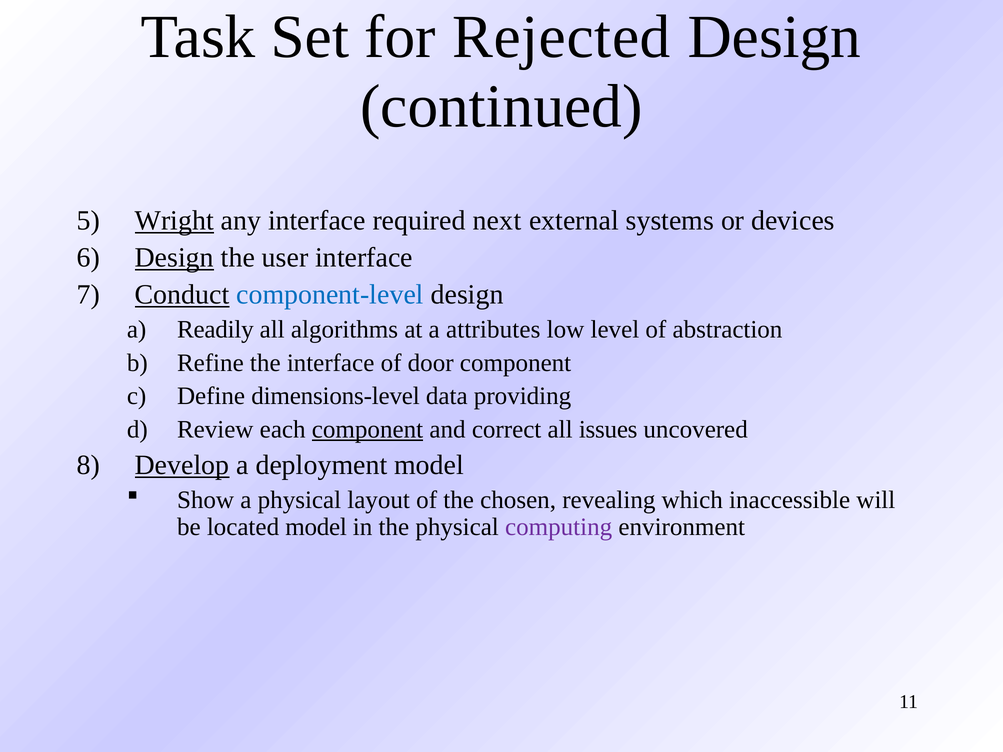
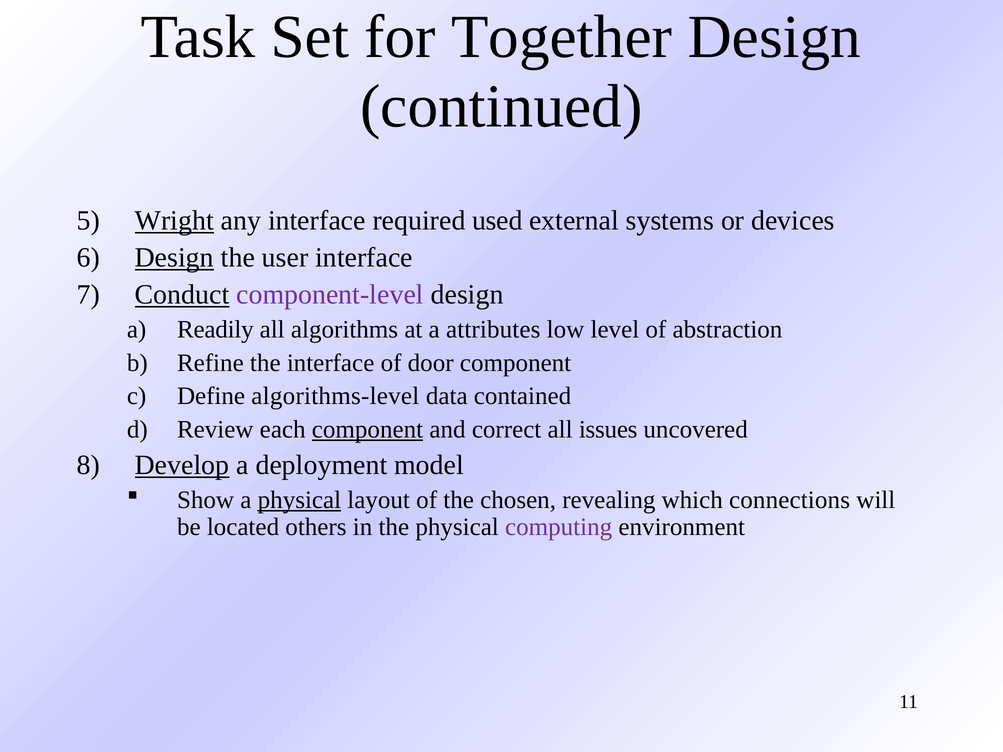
Rejected: Rejected -> Together (562, 37)
next: next -> used (497, 221)
component-level colour: blue -> purple (330, 295)
dimensions-level: dimensions-level -> algorithms-level (335, 396)
providing: providing -> contained (523, 396)
physical underline: none -> present (299, 500)
inaccessible: inaccessible -> connections (790, 500)
located model: model -> others (316, 527)
